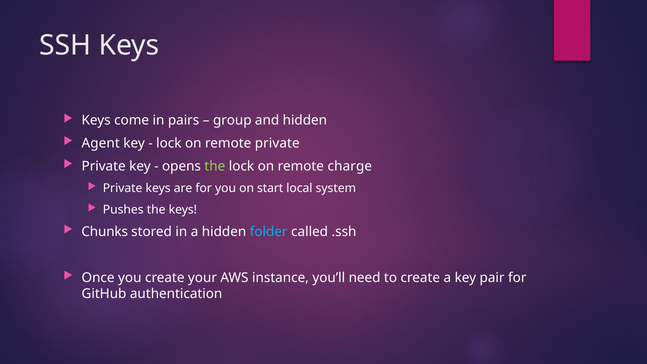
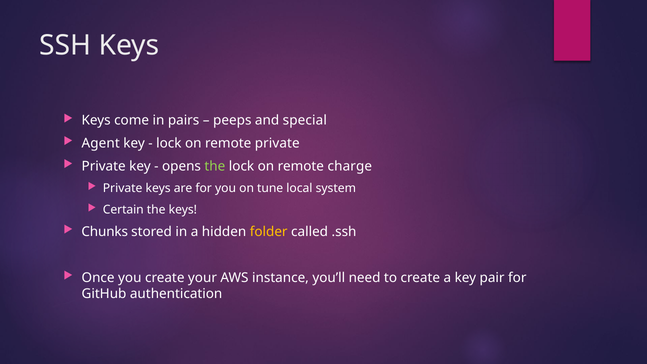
group: group -> peeps (232, 120)
and hidden: hidden -> special (305, 120)
start: start -> tune (270, 188)
Pushes: Pushes -> Certain (123, 210)
folder colour: light blue -> yellow (269, 232)
